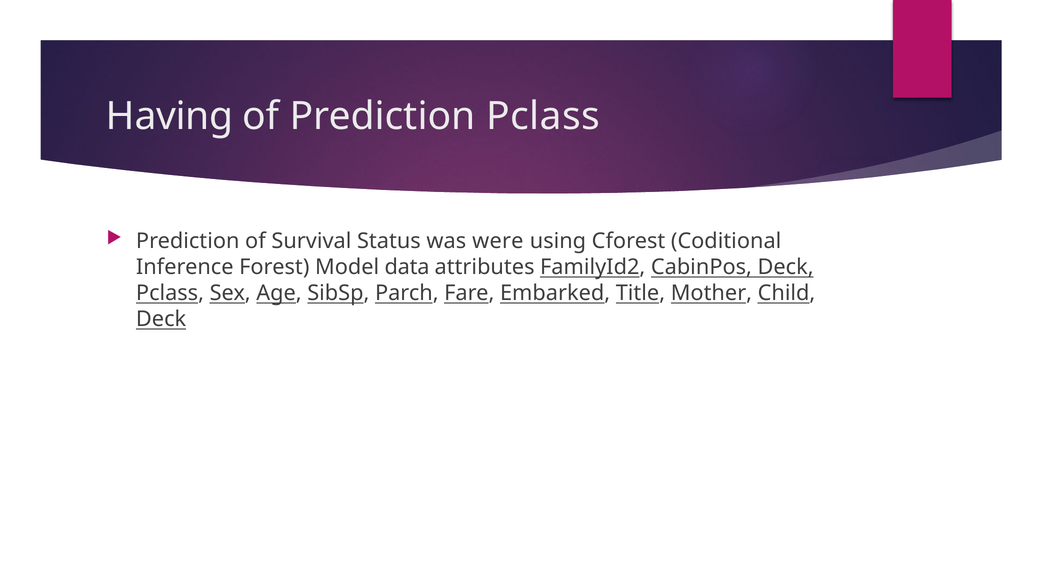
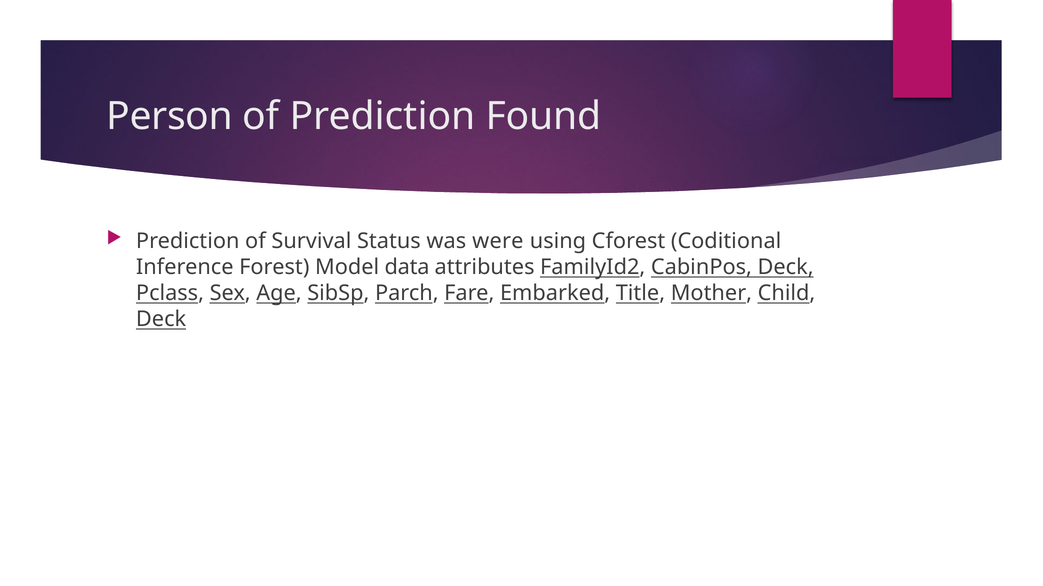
Having: Having -> Person (170, 116)
Prediction Pclass: Pclass -> Found (543, 116)
